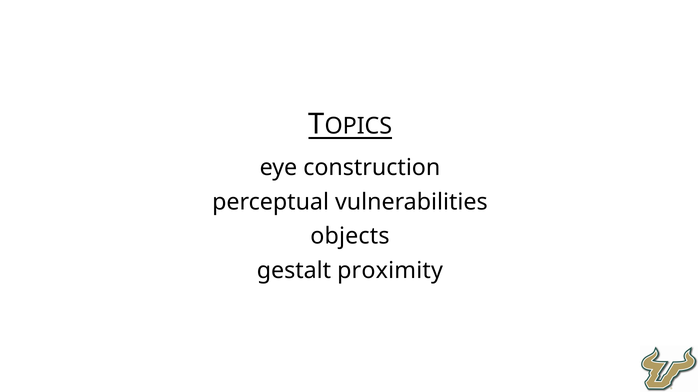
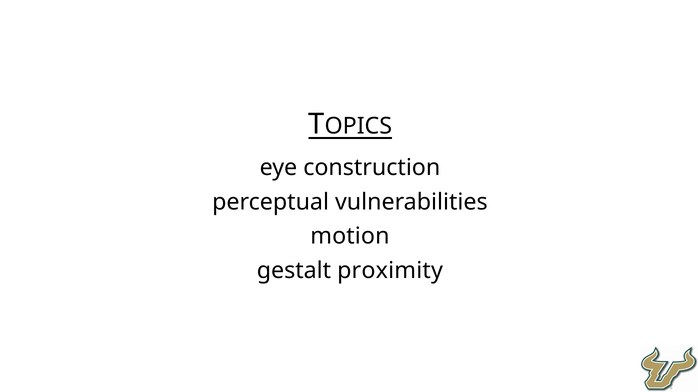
objects: objects -> motion (350, 237)
